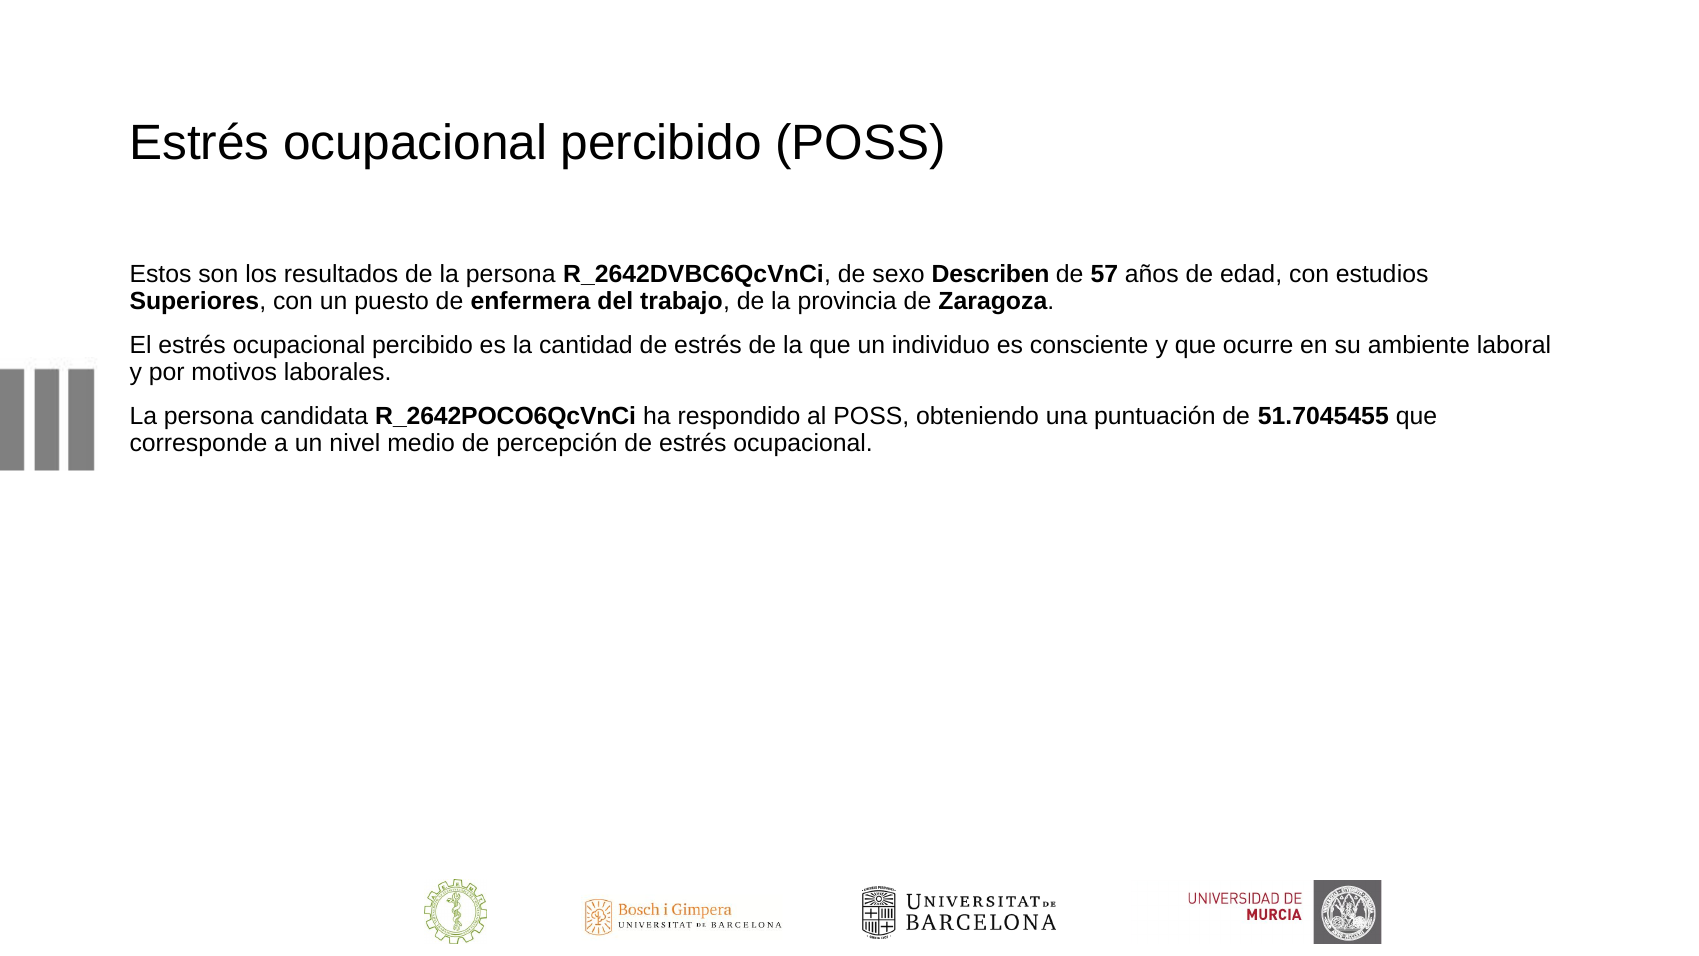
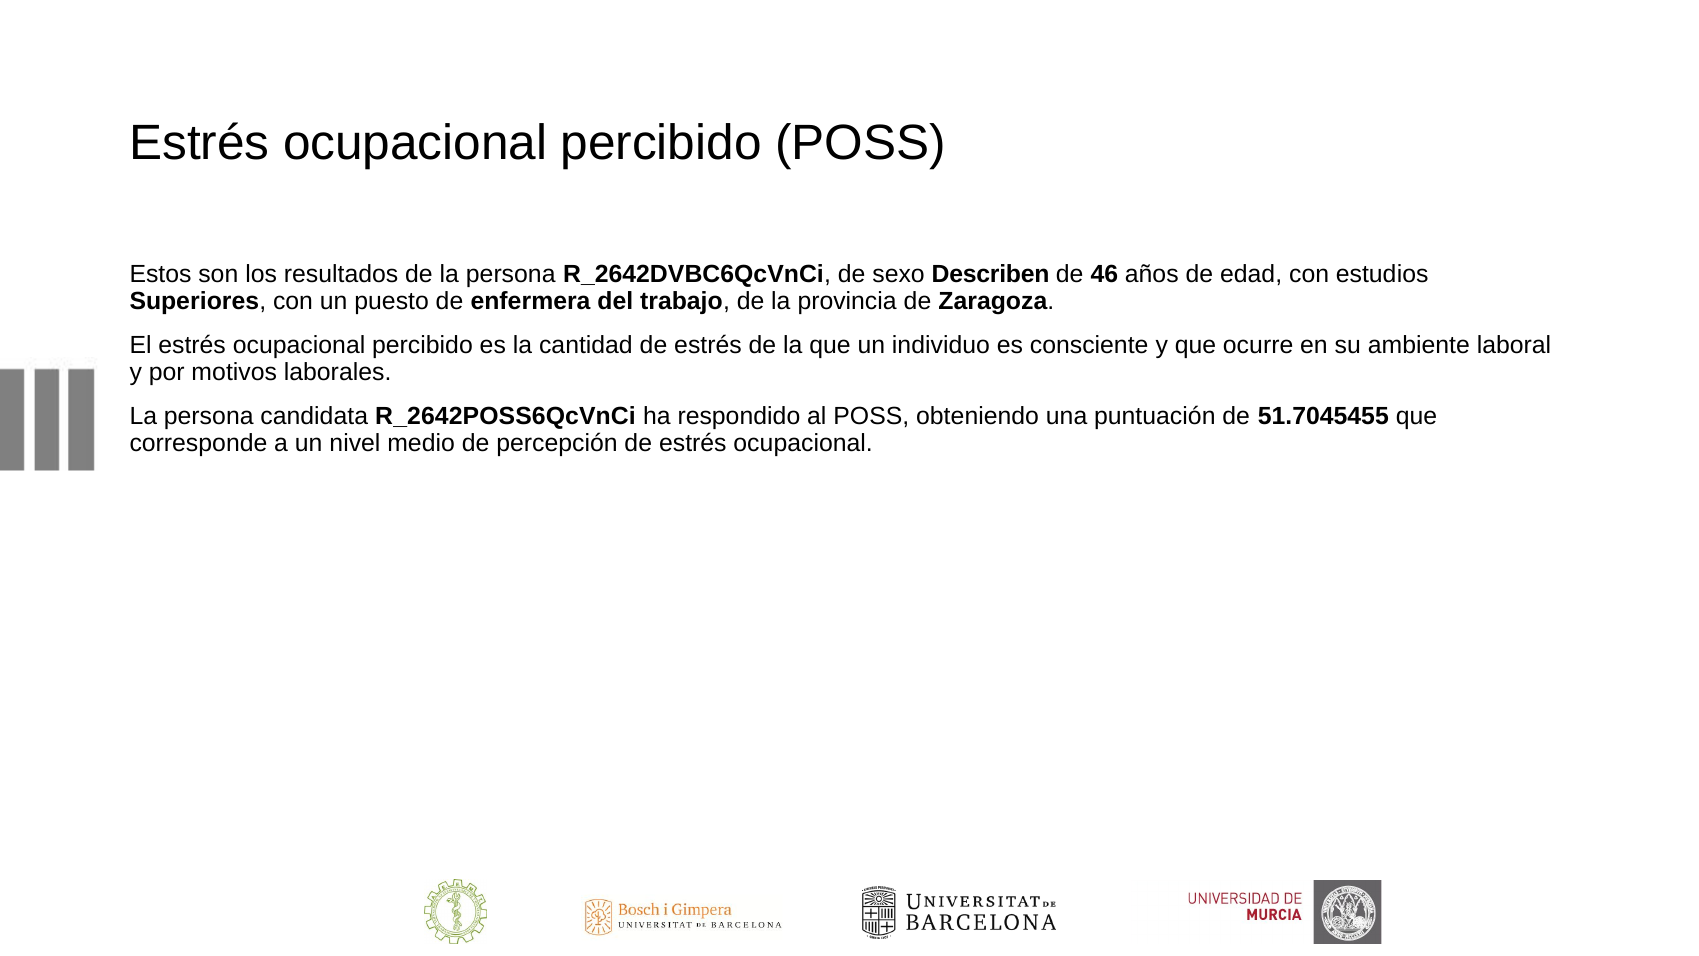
57: 57 -> 46 (1104, 274)
R_2642POCO6QcVnCi: R_2642POCO6QcVnCi -> R_2642POSS6QcVnCi (506, 417)
